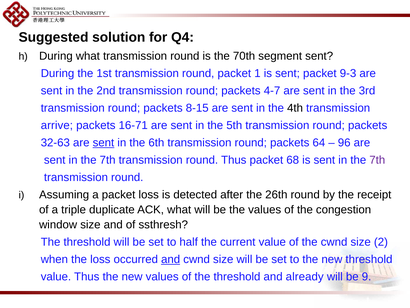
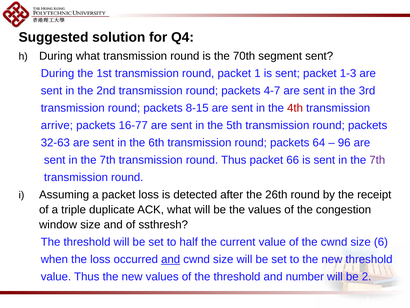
9-3: 9-3 -> 1-3 (348, 73)
4th colour: black -> red (295, 108)
16-71: 16-71 -> 16-77 (133, 125)
sent underline: present -> none (103, 142)
68: 68 -> 66 (293, 160)
2: 2 -> 6 (381, 242)
already: already -> number (305, 276)
9: 9 -> 2 (367, 276)
